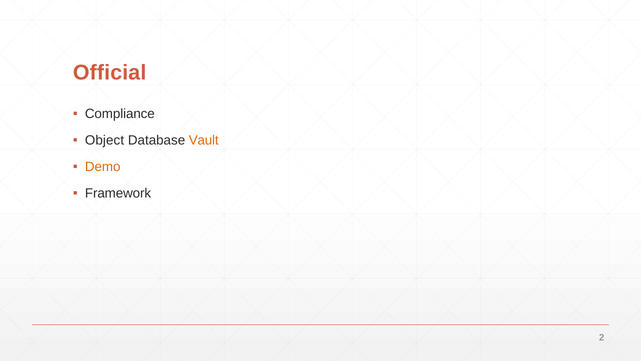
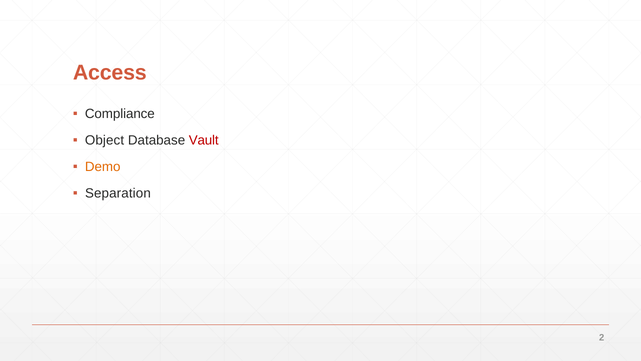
Official: Official -> Access (110, 72)
Vault colour: orange -> red (204, 140)
Framework: Framework -> Separation (118, 193)
